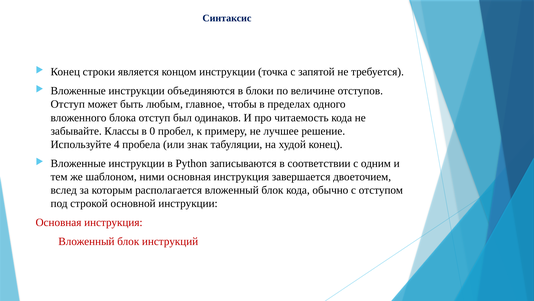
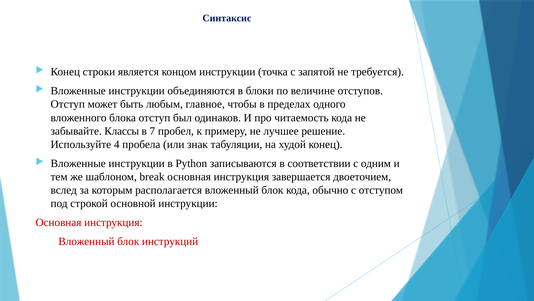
0: 0 -> 7 (152, 131)
ними: ними -> break (152, 176)
